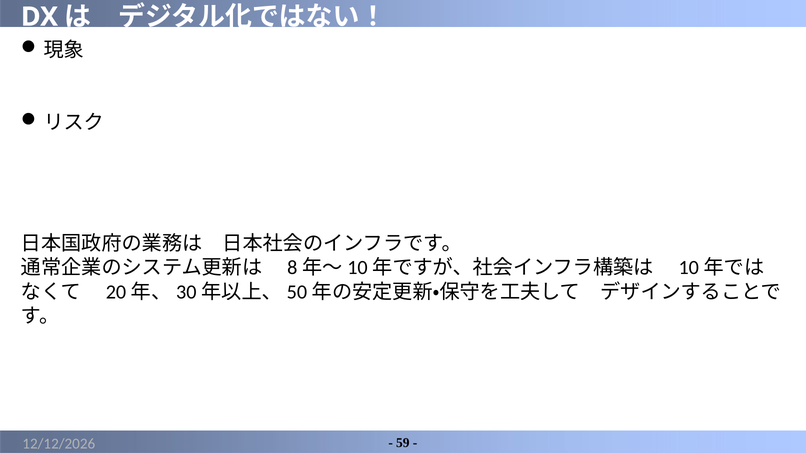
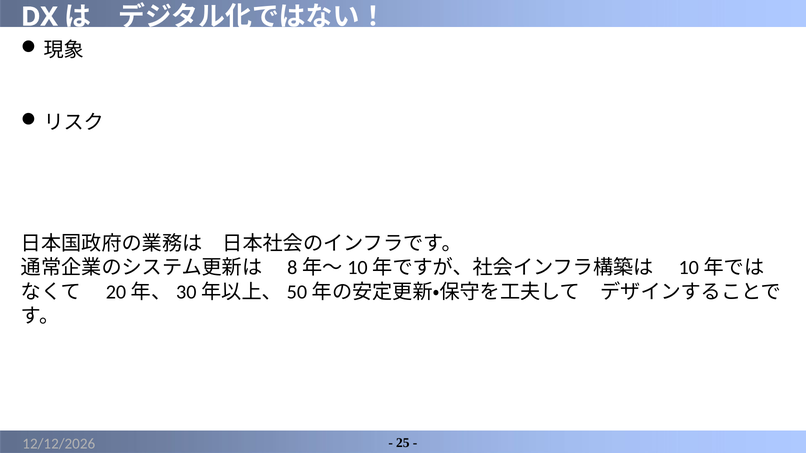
59: 59 -> 25 (403, 443)
